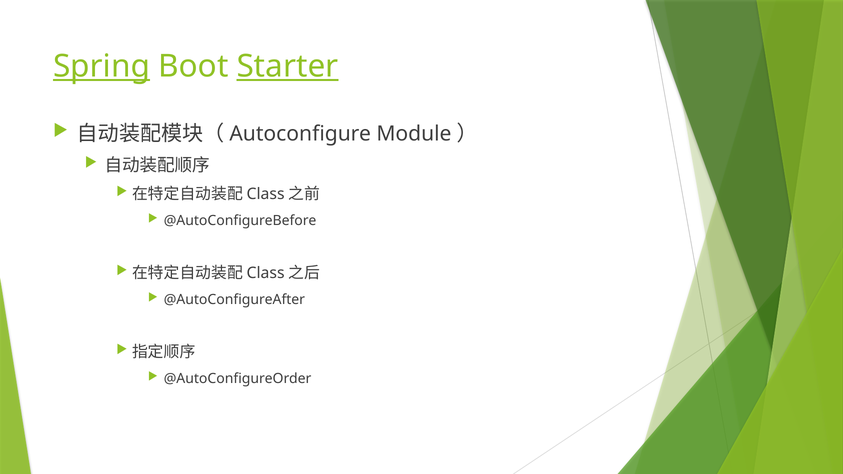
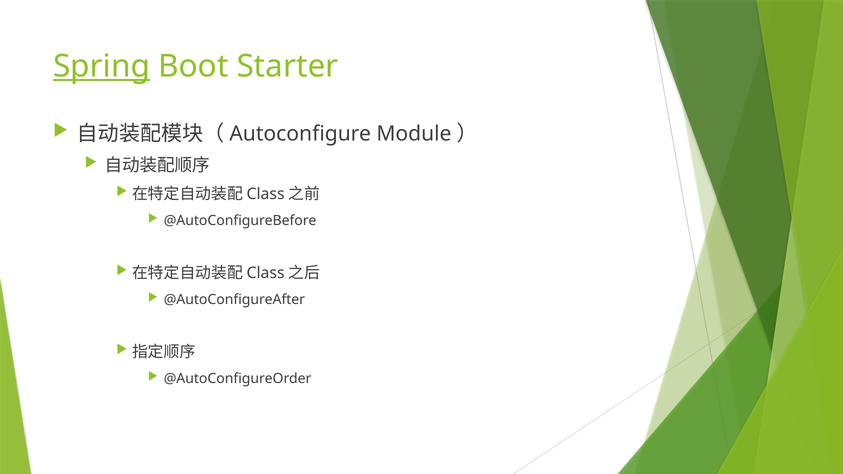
Starter underline: present -> none (288, 66)
